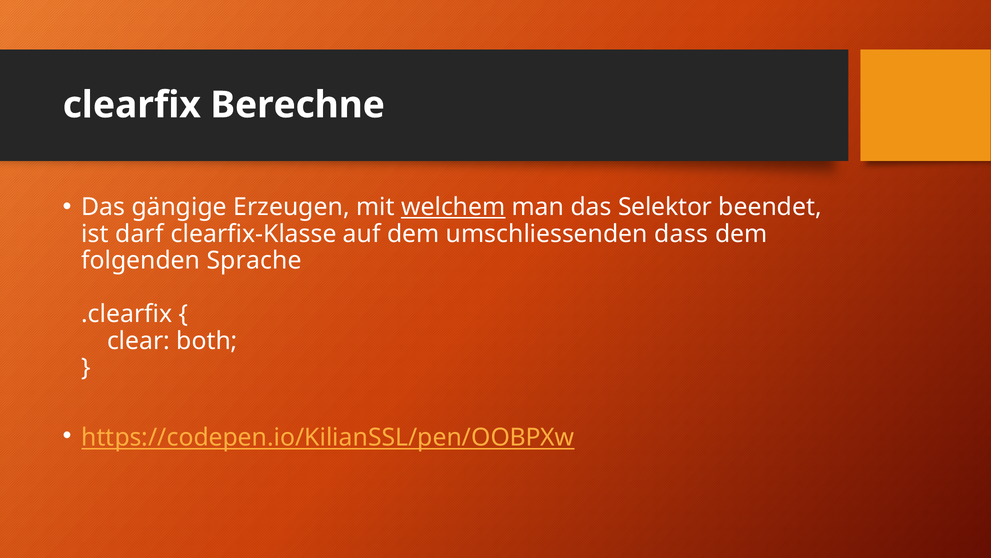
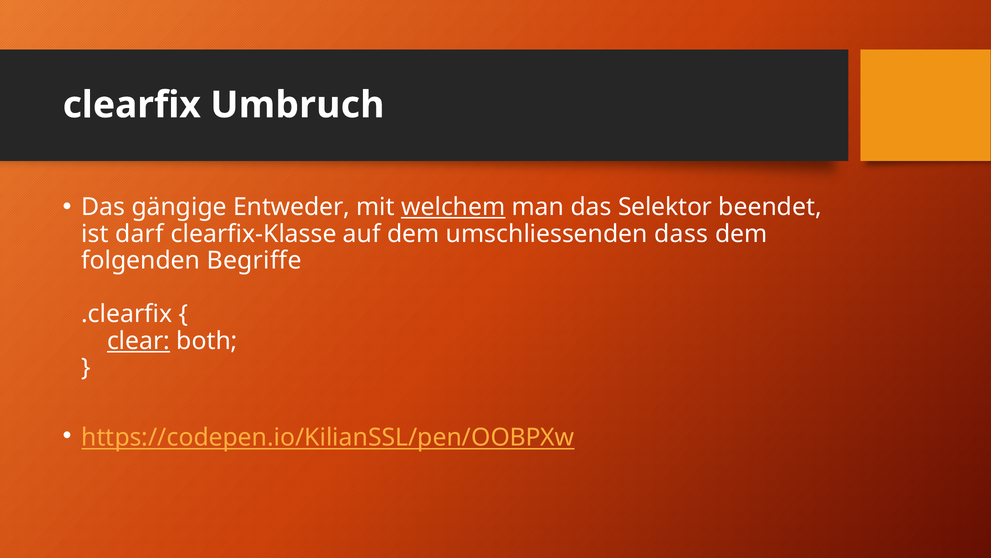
Berechne: Berechne -> Umbruch (297, 105)
Erzeugen: Erzeugen -> Entweder (292, 207)
Sprache: Sprache -> Begriffe (254, 260)
clear underline: none -> present (139, 341)
